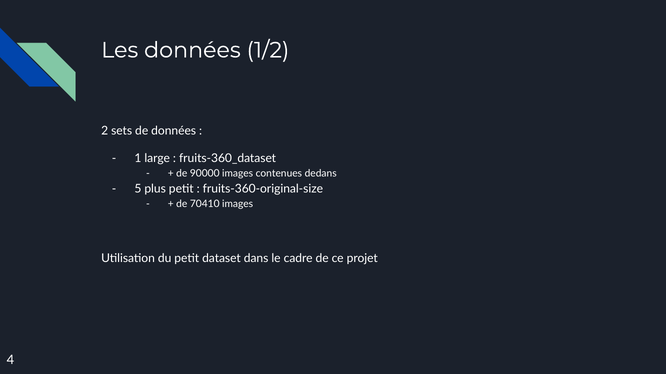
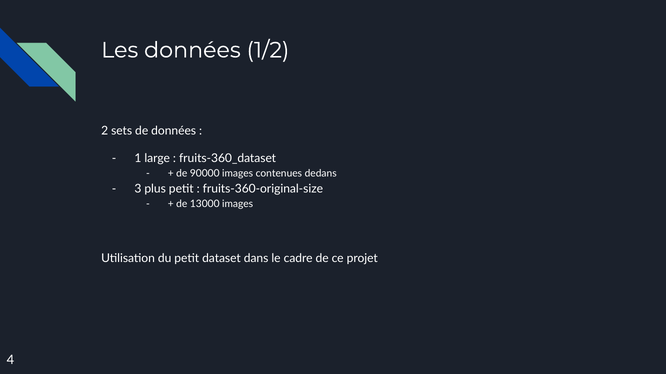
5: 5 -> 3 (138, 189)
70410: 70410 -> 13000 (205, 204)
